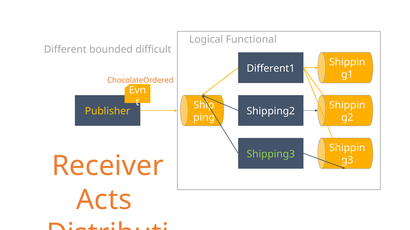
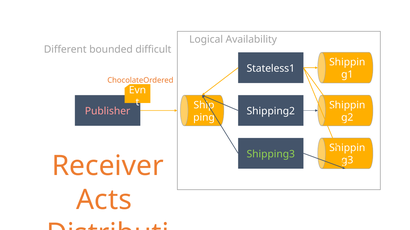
Functional: Functional -> Availability (251, 40)
Different1: Different1 -> Stateless1 (271, 69)
Publisher colour: yellow -> pink (108, 112)
